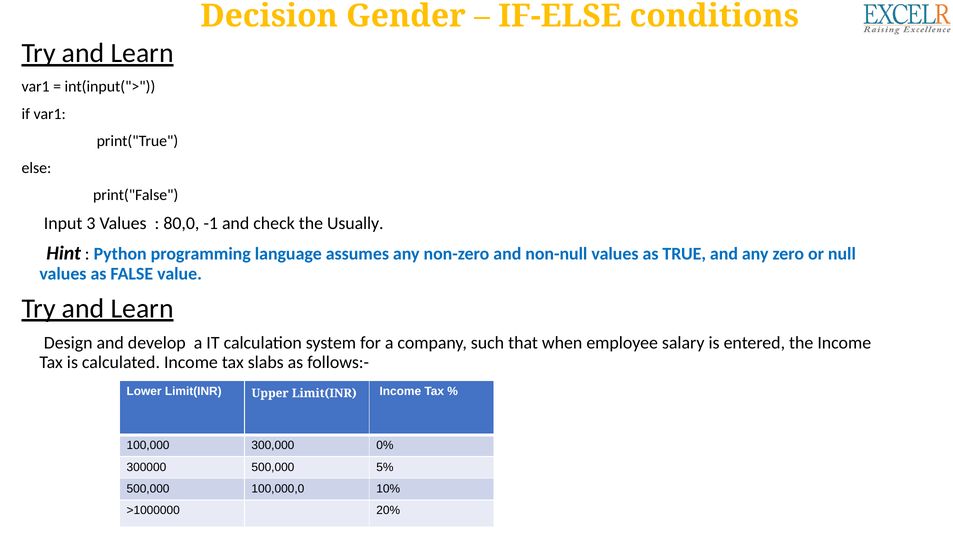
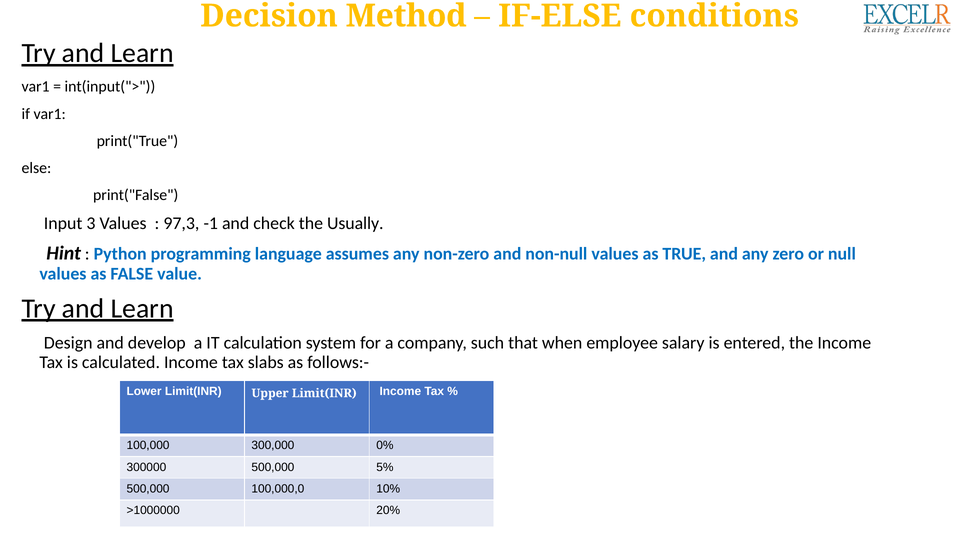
Gender: Gender -> Method (406, 16)
80,0: 80,0 -> 97,3 (181, 223)
